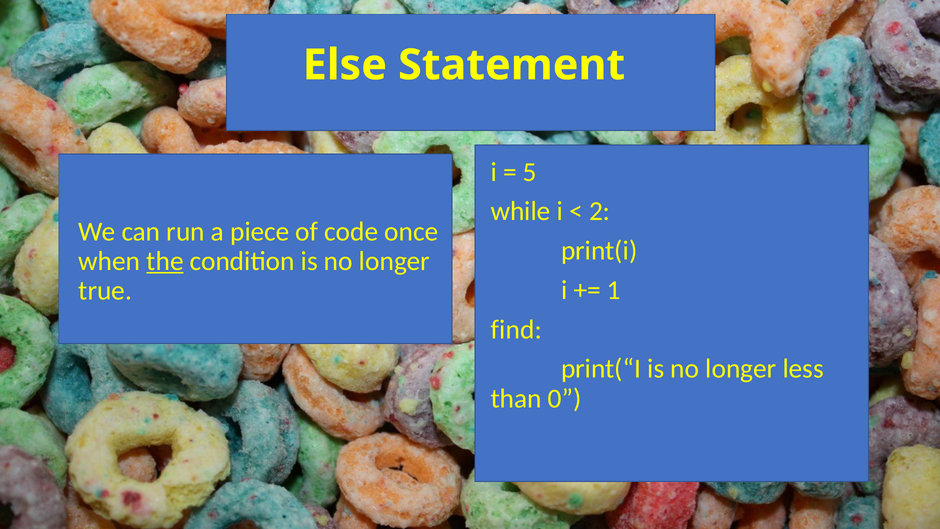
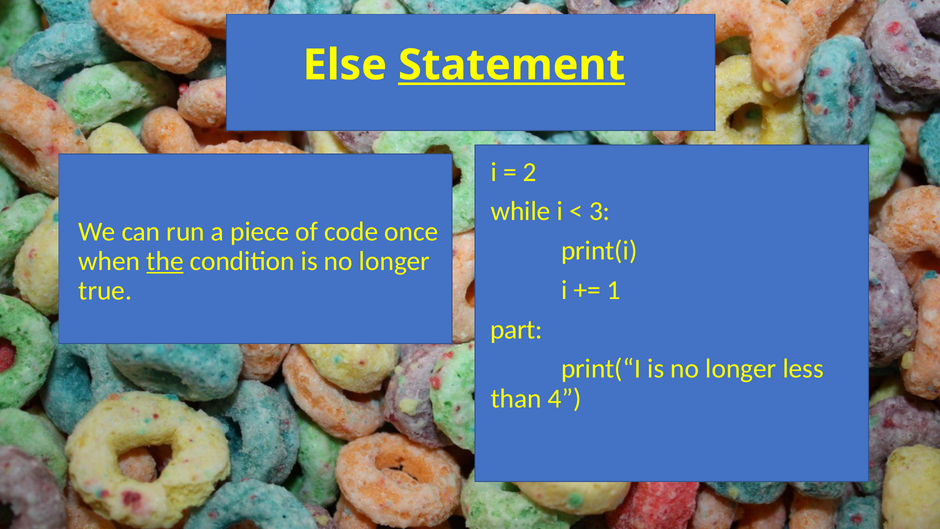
Statement underline: none -> present (512, 65)
5: 5 -> 2 (530, 172)
2: 2 -> 3 (600, 211)
find: find -> part (516, 329)
0: 0 -> 4 (565, 398)
